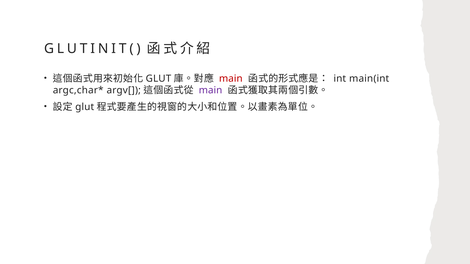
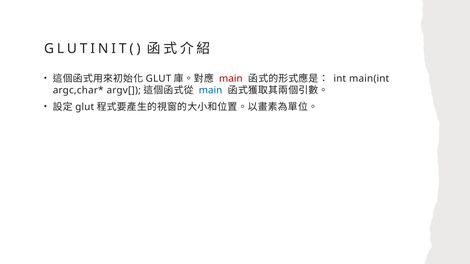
main colour: purple -> blue (211, 90)
